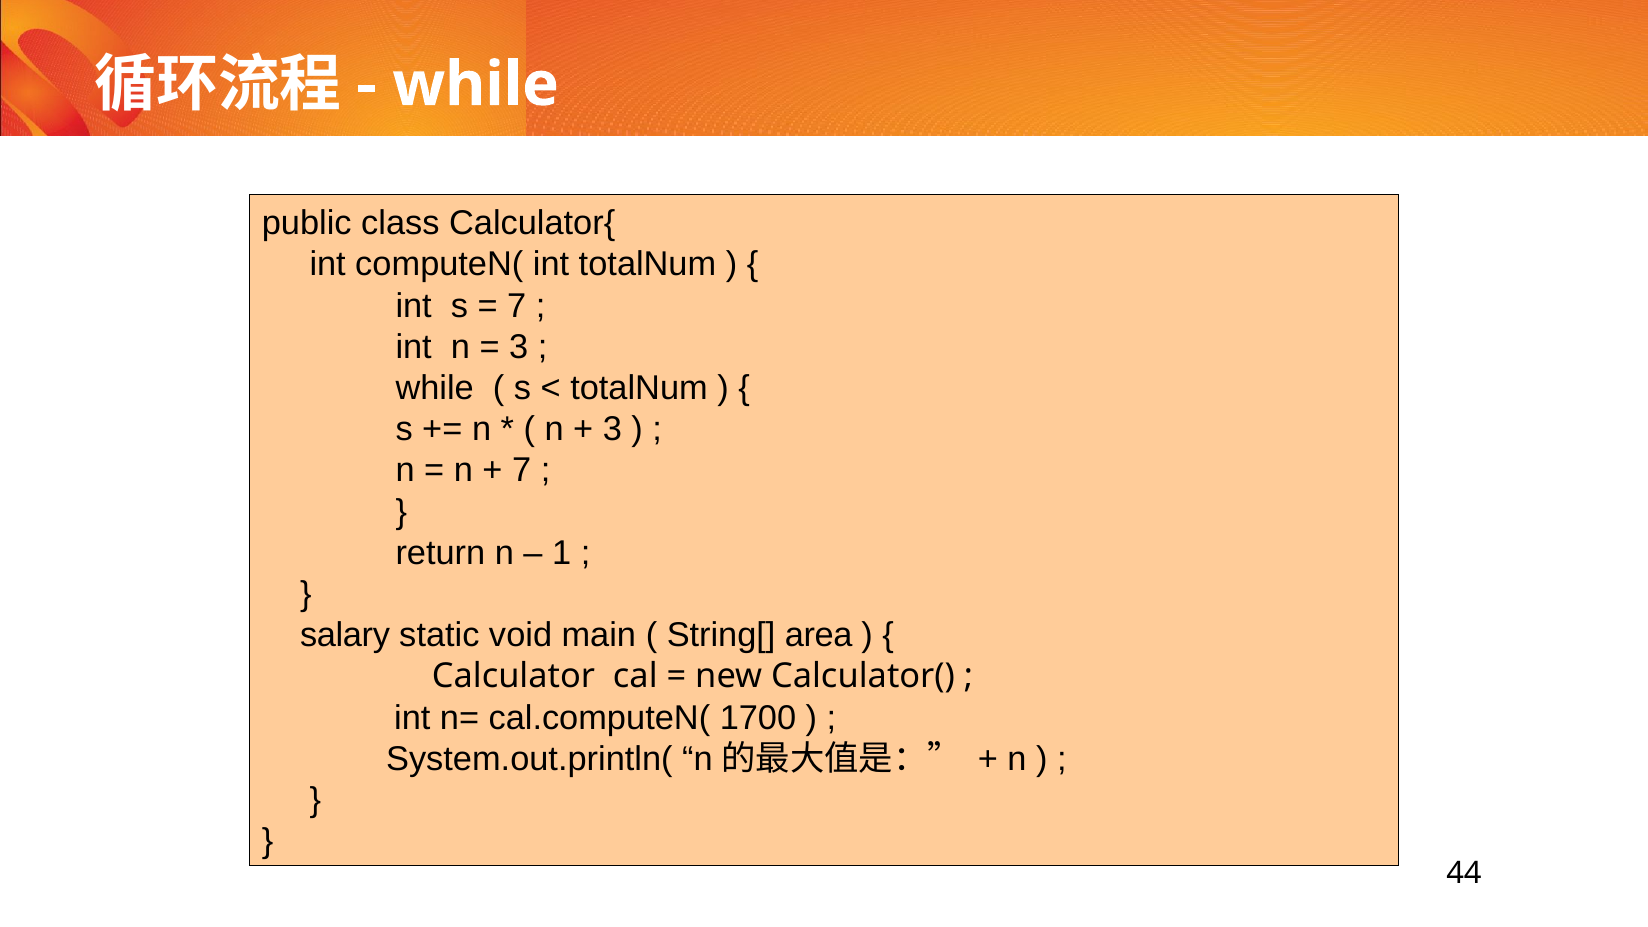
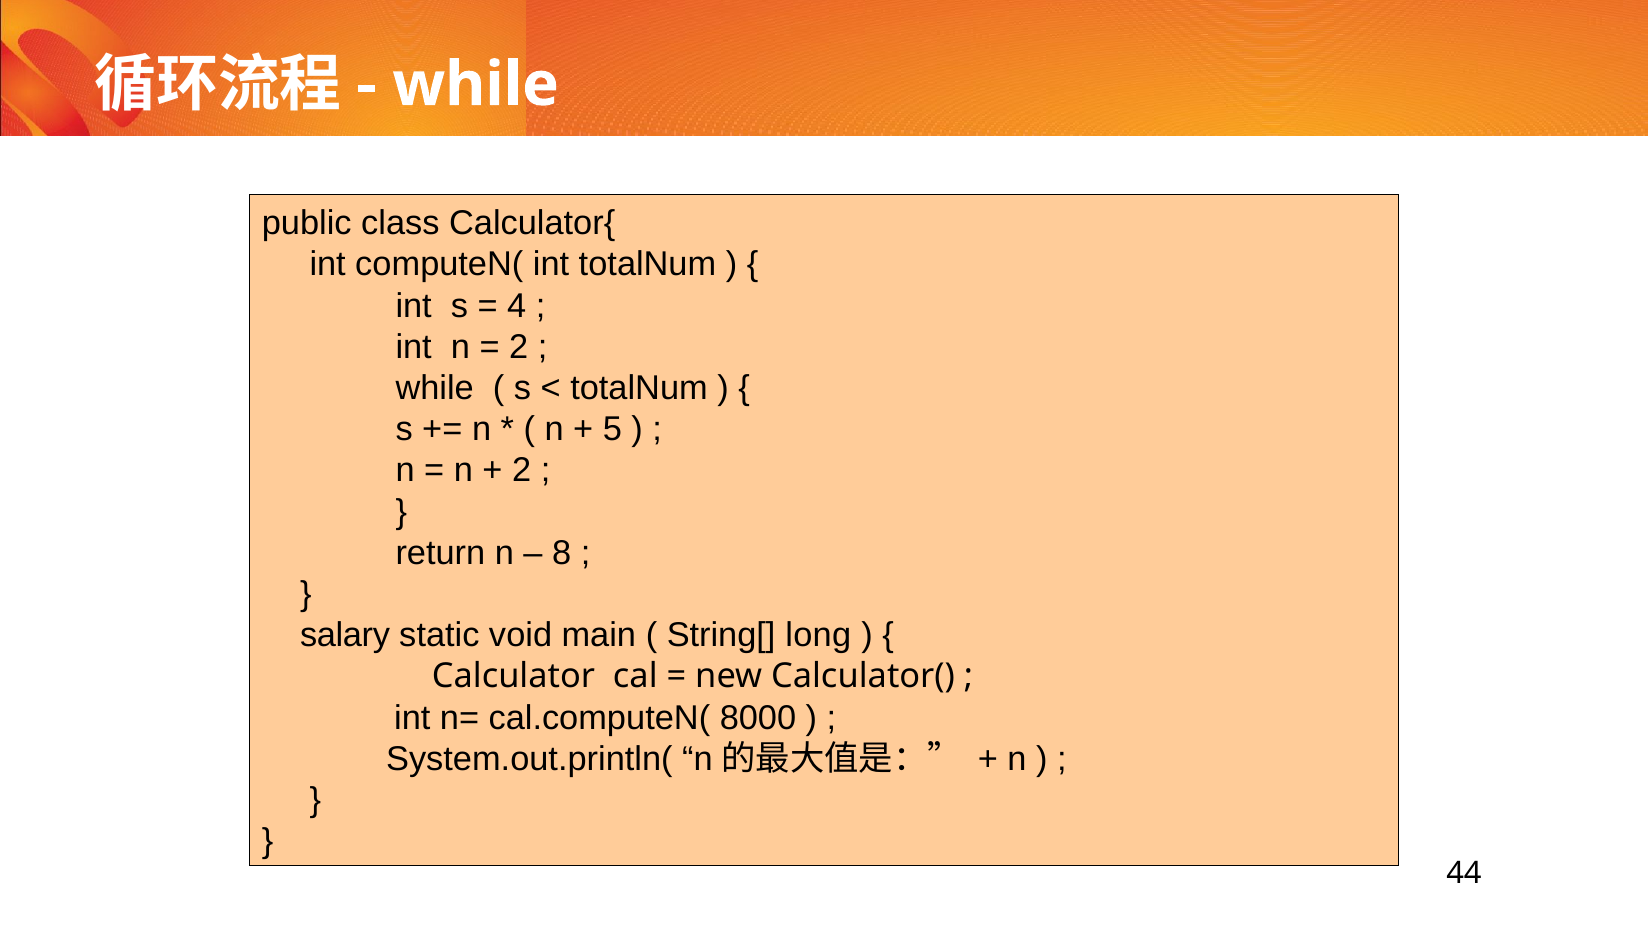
7: 7 -> 4 (517, 306)
3: 3 -> 2 (519, 347)
3: 3 -> 5 (612, 429)
7: 7 -> 2 (522, 471)
1: 1 -> 8 (562, 553)
area: area -> long (818, 635)
1700: 1700 -> 8000 (758, 718)
